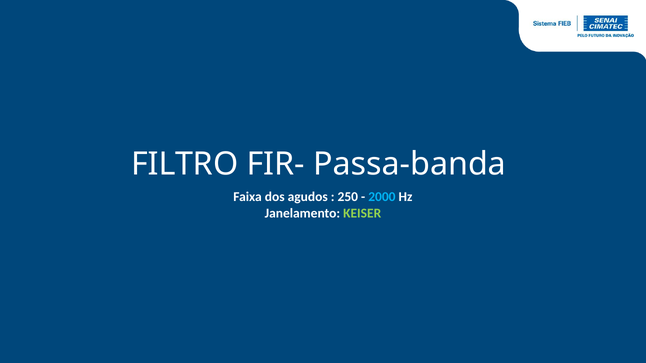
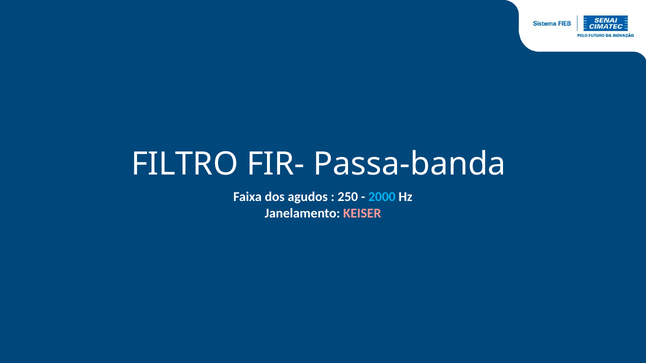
KEISER colour: light green -> pink (362, 213)
